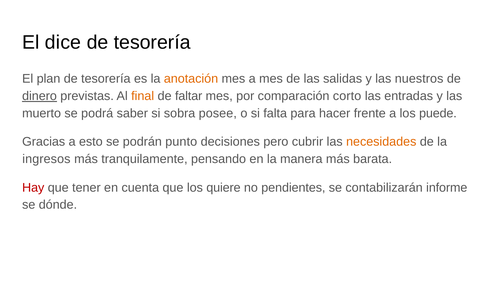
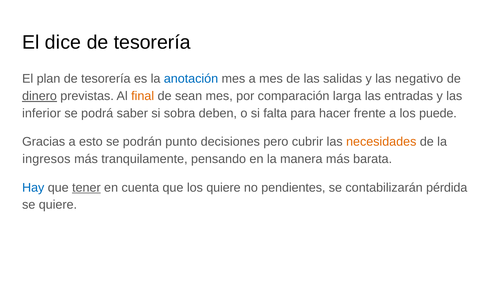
anotación colour: orange -> blue (191, 79)
nuestros: nuestros -> negativo (419, 79)
faltar: faltar -> sean (189, 96)
corto: corto -> larga (347, 96)
muerto: muerto -> inferior (41, 113)
posee: posee -> deben (218, 113)
Hay colour: red -> blue (33, 187)
tener underline: none -> present (86, 187)
informe: informe -> pérdida (447, 187)
se dónde: dónde -> quiere (58, 205)
